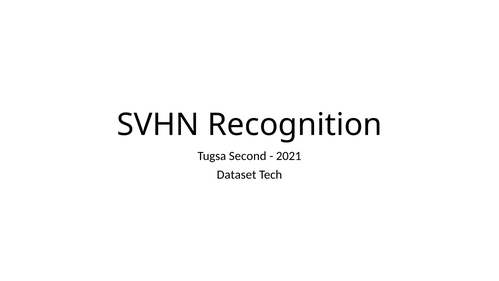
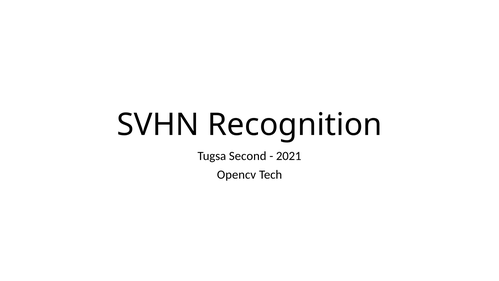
Dataset: Dataset -> Opencv (236, 175)
